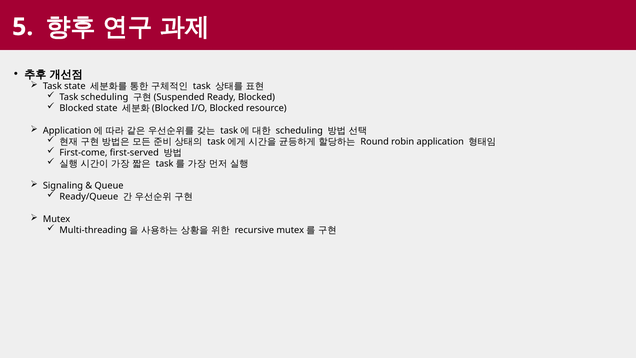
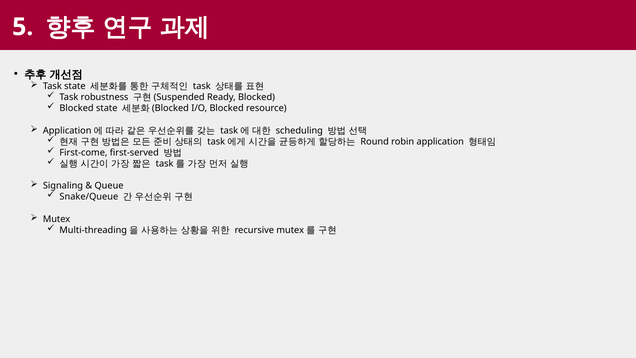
Task scheduling: scheduling -> robustness (105, 97)
Ready/Queue: Ready/Queue -> Snake/Queue (89, 197)
